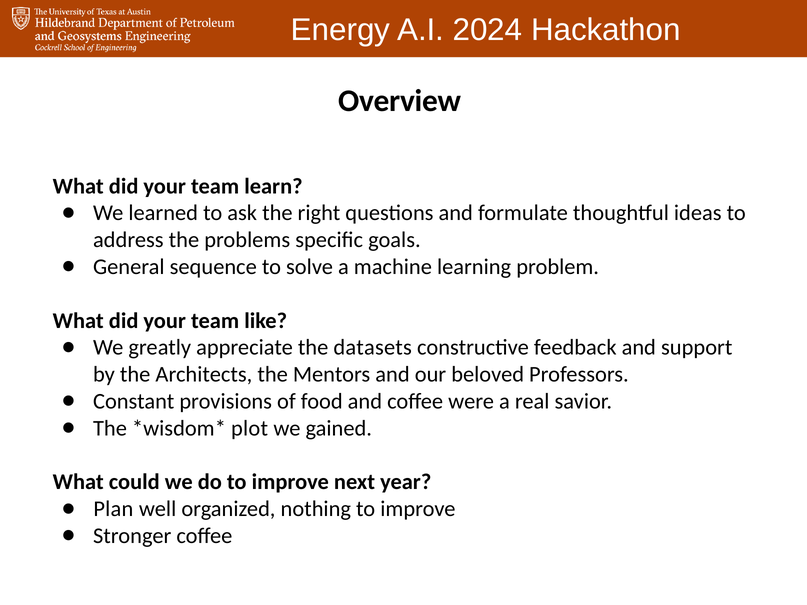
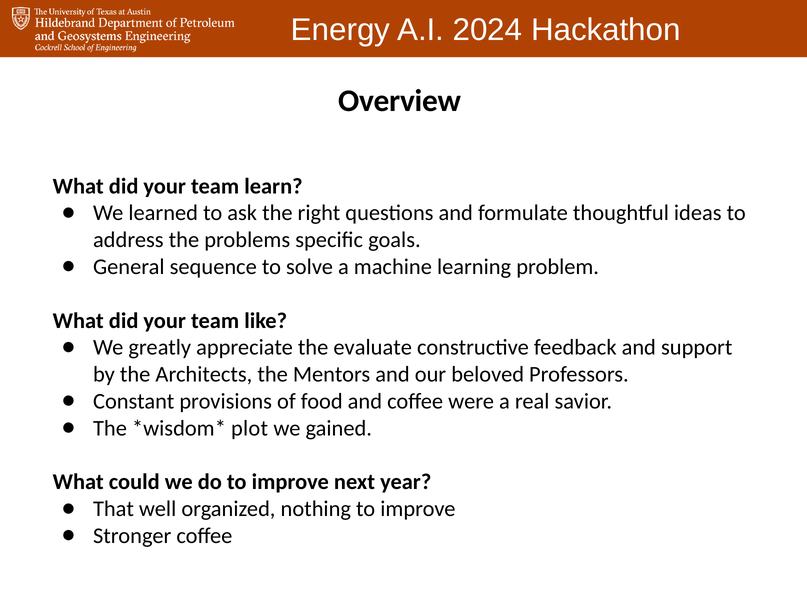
datasets: datasets -> evaluate (373, 348)
Plan: Plan -> That (114, 509)
